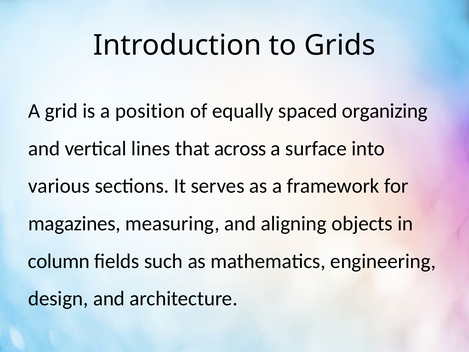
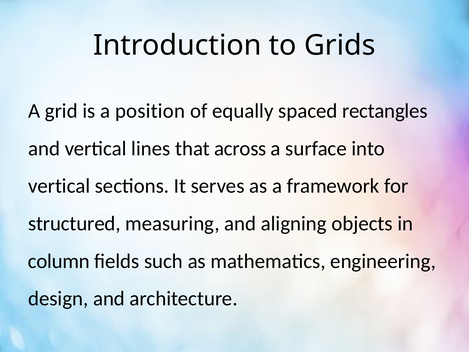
organizing: organizing -> rectangles (385, 111)
various: various -> vertical (59, 186)
magazines: magazines -> structured (74, 223)
